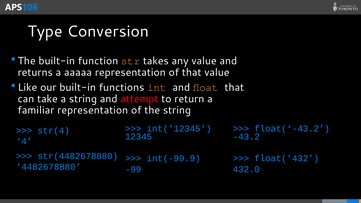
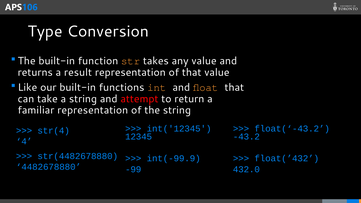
aaaaa: aaaaa -> result (78, 72)
